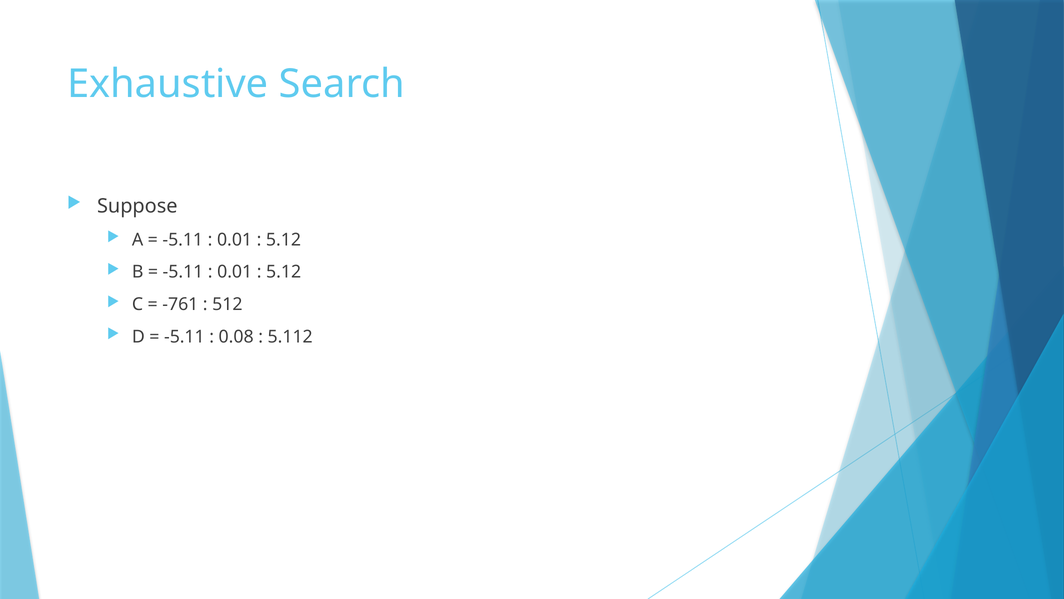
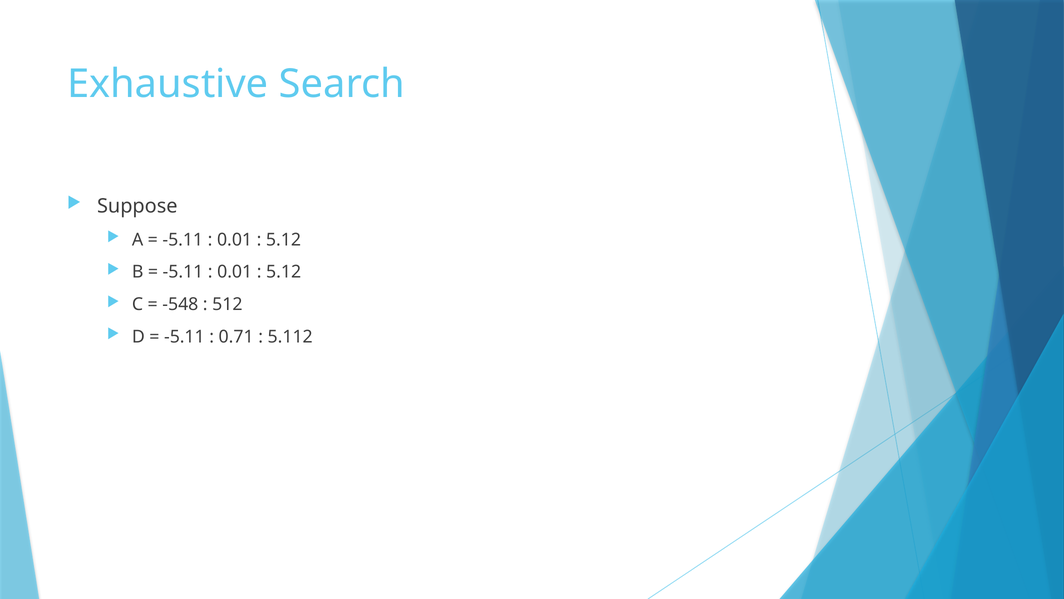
-761: -761 -> -548 (180, 304)
0.08: 0.08 -> 0.71 (236, 337)
